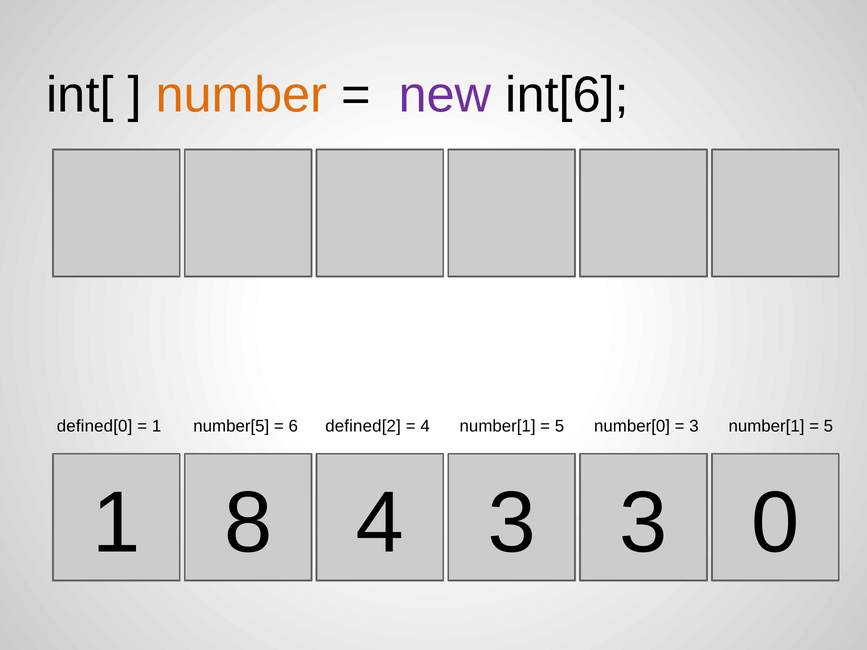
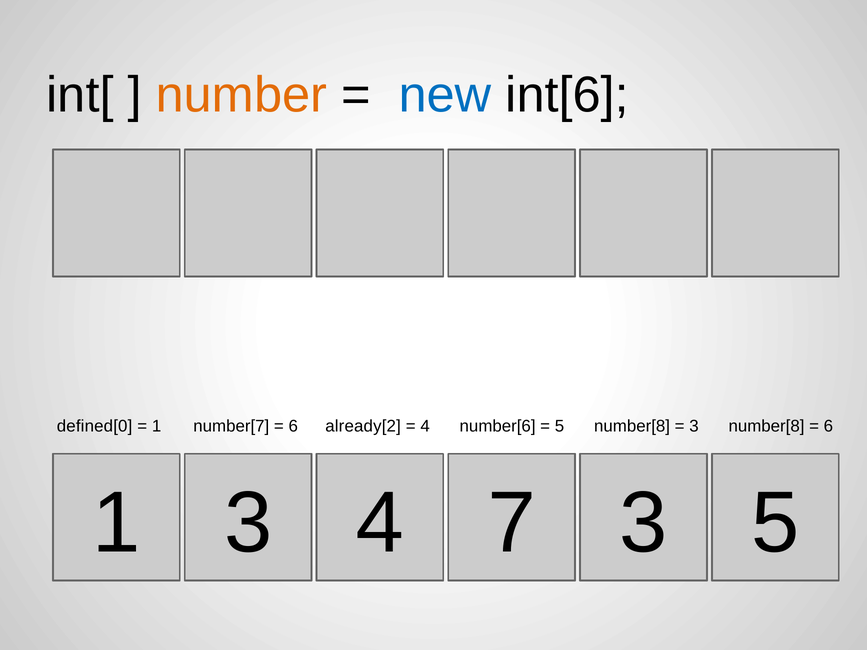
new colour: purple -> blue (445, 95)
number[5: number[5 -> number[7 (231, 426)
defined[2: defined[2 -> already[2 (363, 426)
4 number[1: number[1 -> number[6 (498, 426)
5 number[0: number[0 -> number[8 (632, 426)
3 number[1: number[1 -> number[8 (766, 426)
5: 5 -> 6 (828, 426)
1 8: 8 -> 3 (248, 523)
4 3: 3 -> 7 (512, 523)
3 0: 0 -> 5 (775, 523)
